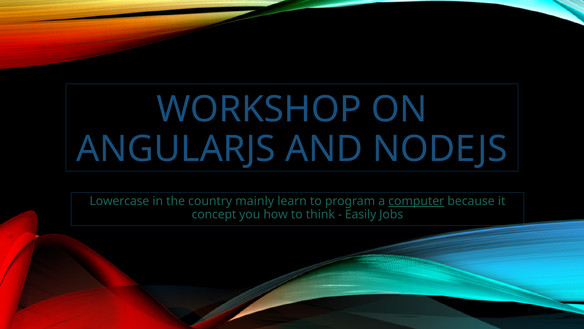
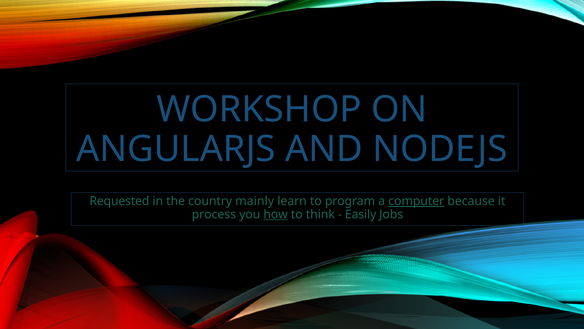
Lowercase: Lowercase -> Requested (119, 201)
concept: concept -> process (214, 214)
how underline: none -> present (276, 214)
